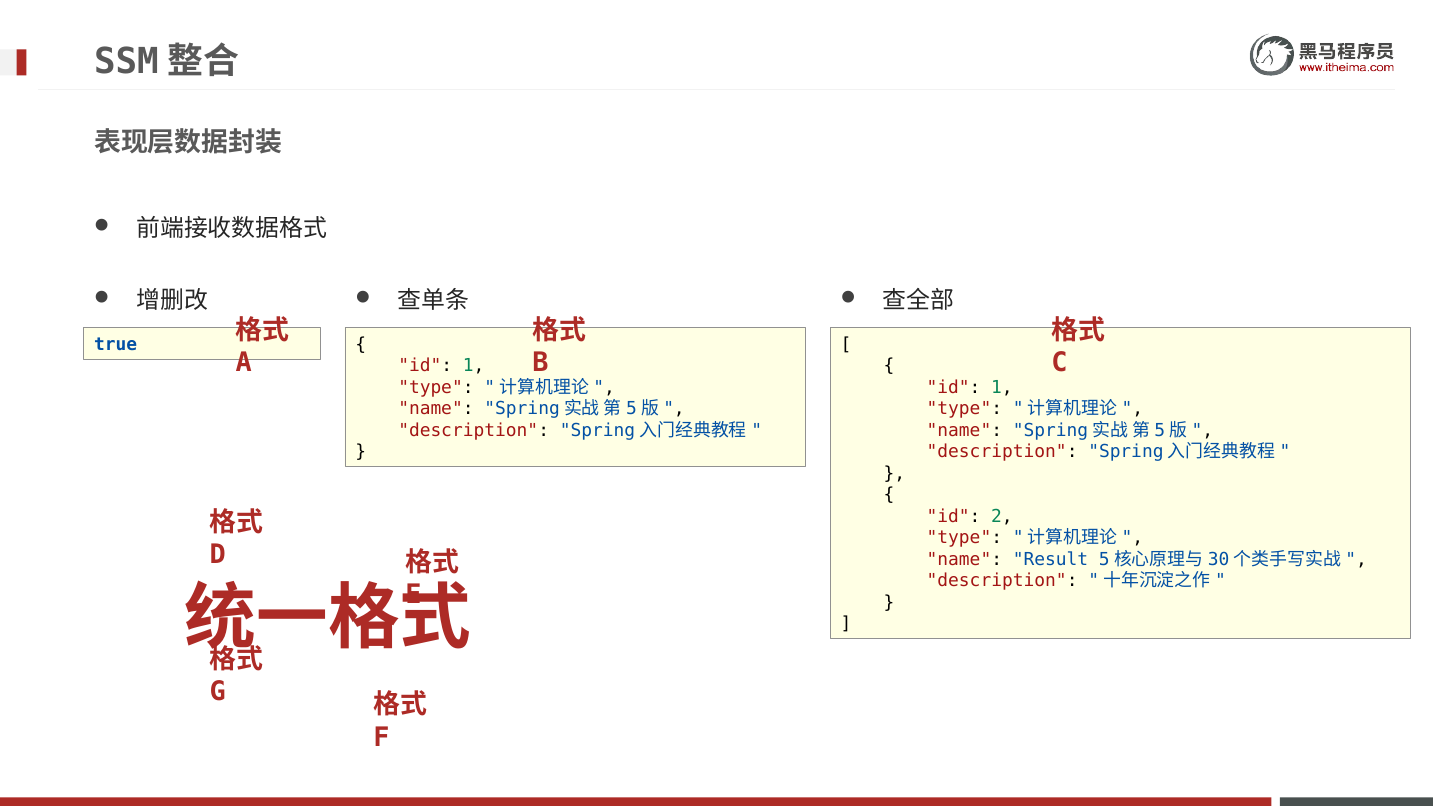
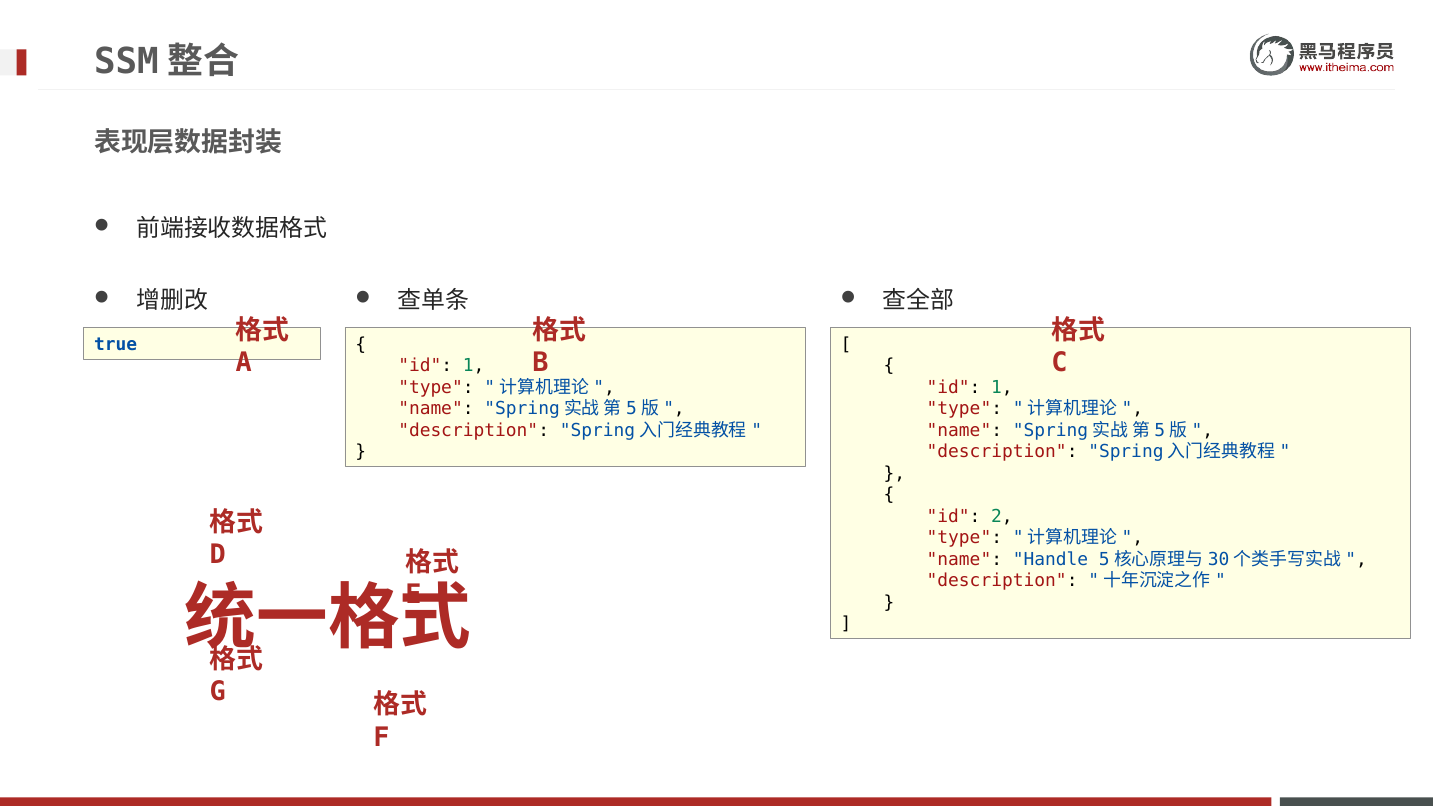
Result: Result -> Handle (1051, 559)
